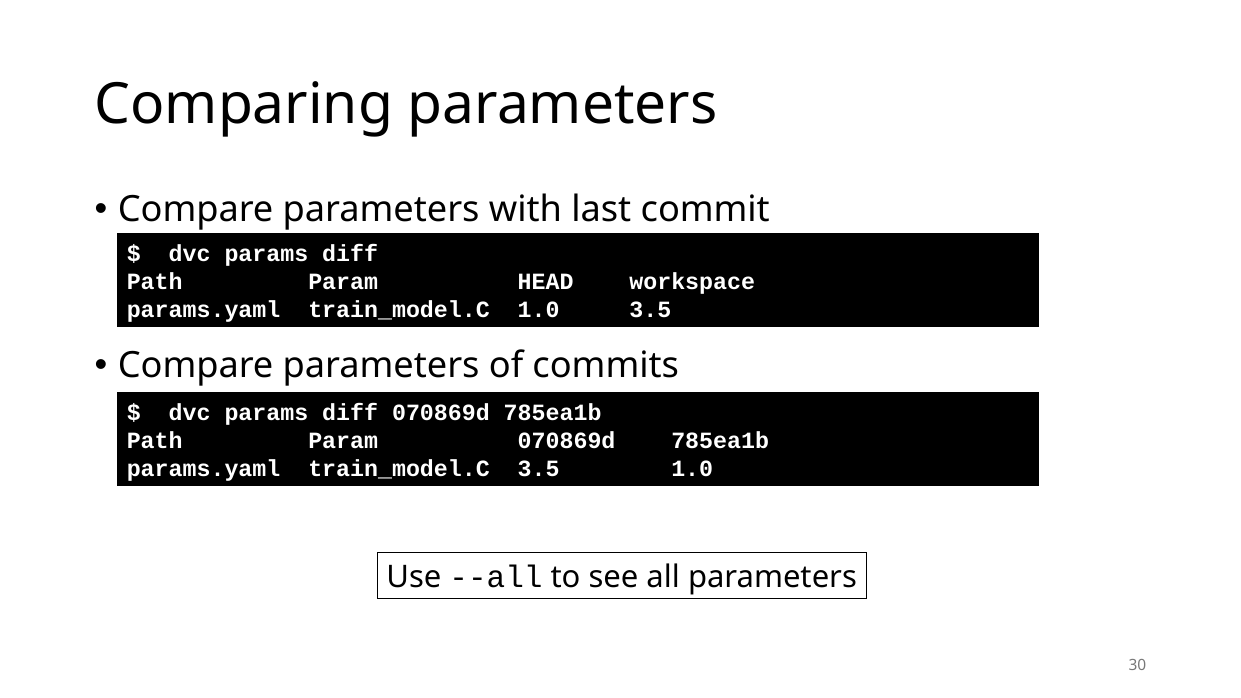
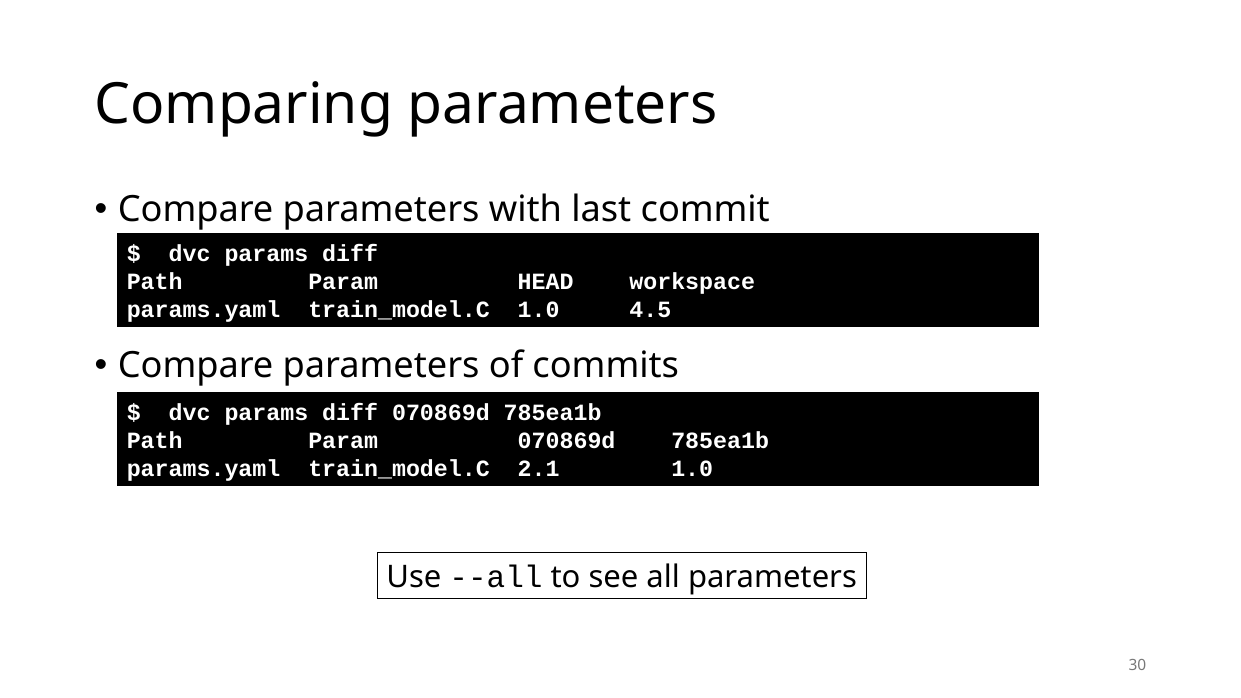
1.0 3.5: 3.5 -> 4.5 (650, 309)
train_model.C 3.5: 3.5 -> 2.1 (539, 469)
